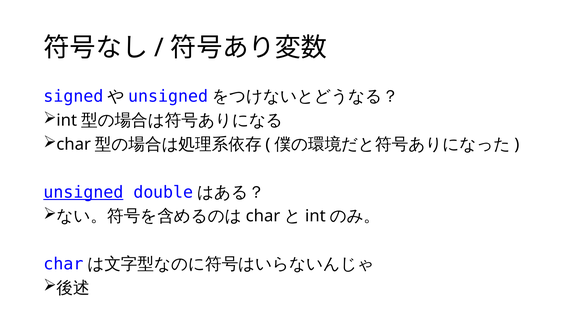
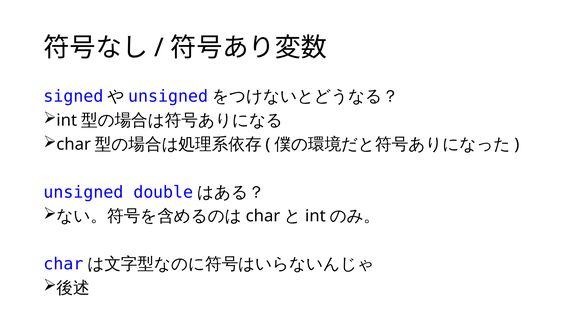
unsigned underline: present -> none (83, 192)
